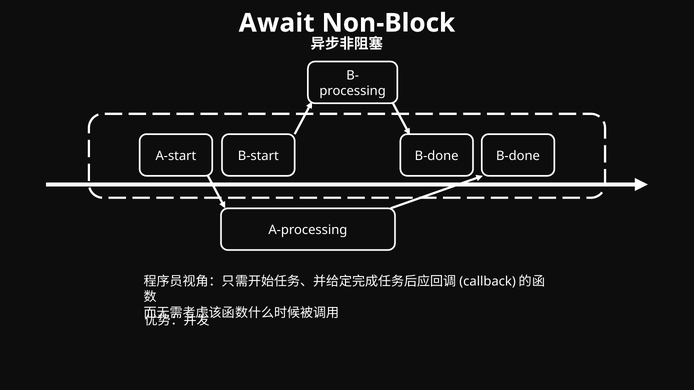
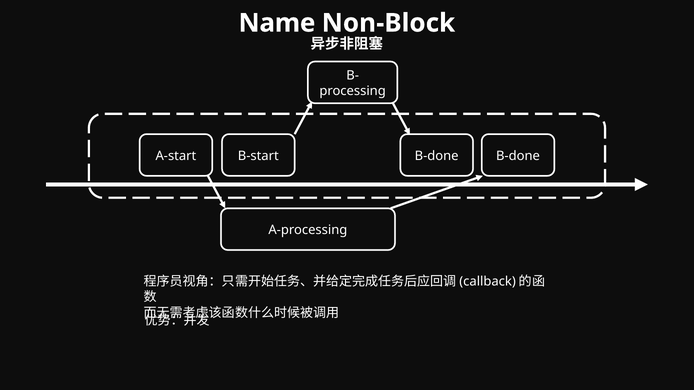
Await: Await -> Name (277, 23)
